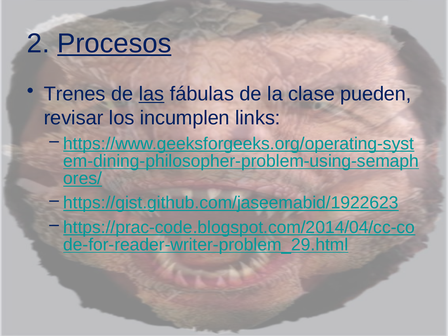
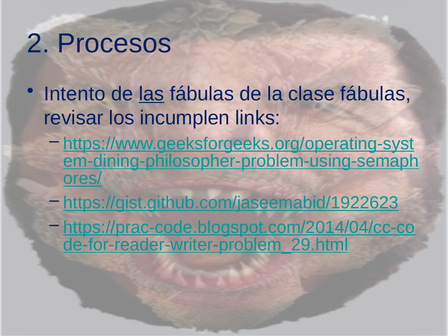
Procesos underline: present -> none (114, 43)
Trenes: Trenes -> Intento (75, 94)
clase pueden: pueden -> fábulas (376, 94)
